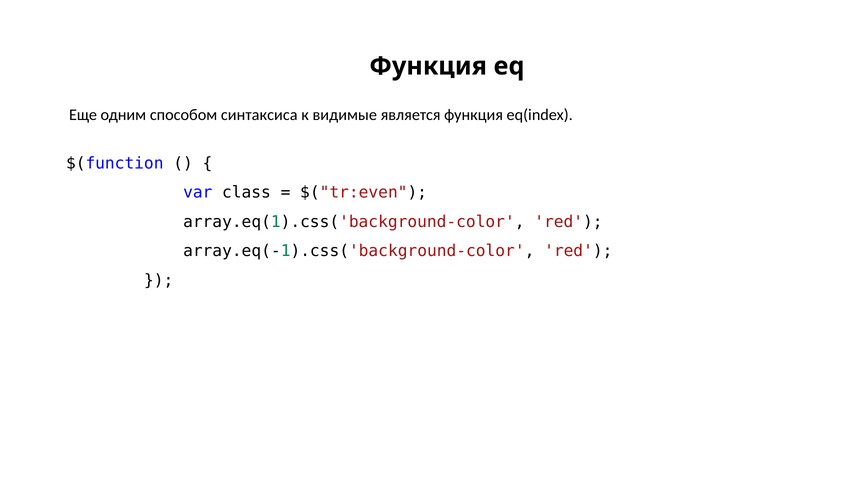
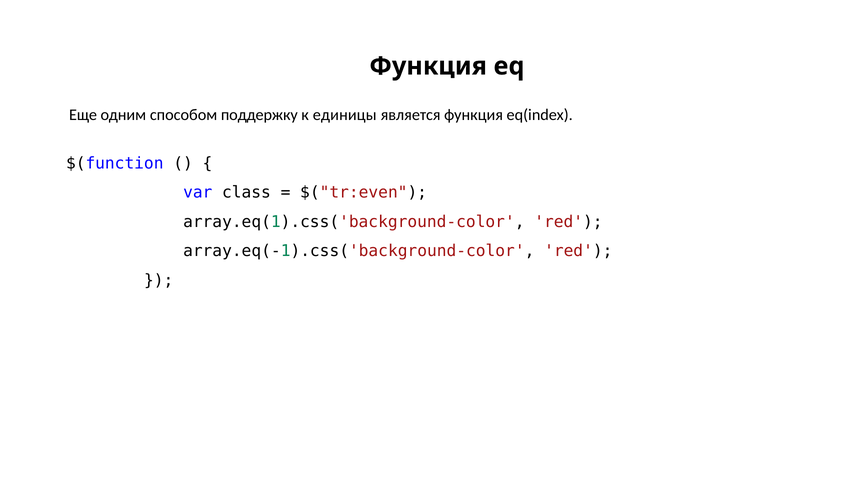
синтаксиса: синтаксиса -> поддержку (259, 115)
видимые: видимые -> единицы (345, 115)
